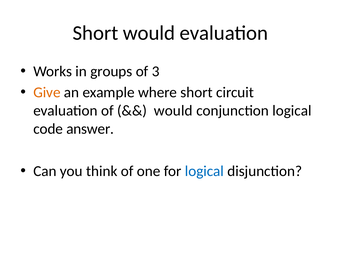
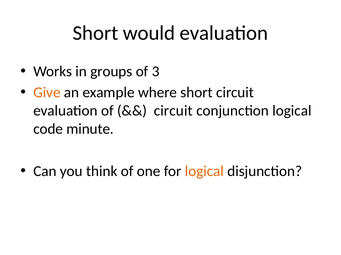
would: would -> circuit (173, 111)
answer: answer -> minute (90, 129)
logical colour: blue -> orange (204, 172)
